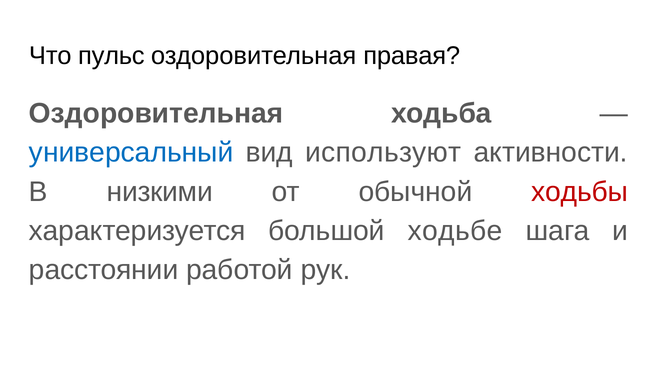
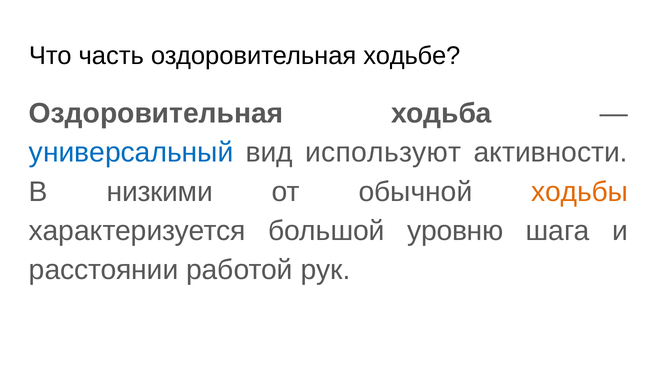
пульс: пульс -> часть (111, 56)
правая: правая -> ходьбе (412, 56)
ходьбы colour: red -> orange (580, 191)
ходьбе: ходьбе -> уровню (455, 230)
